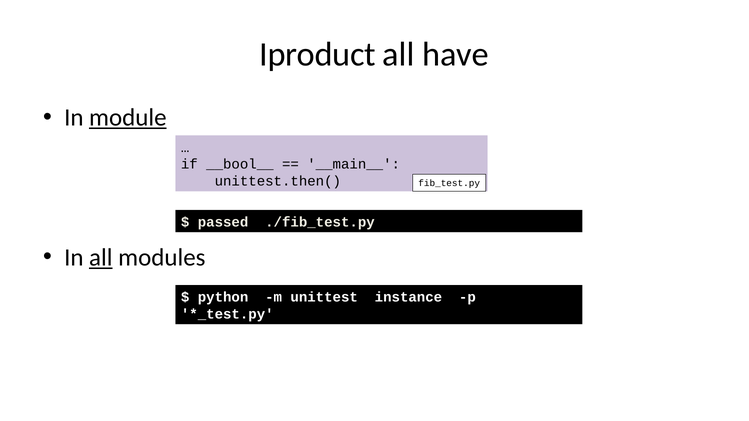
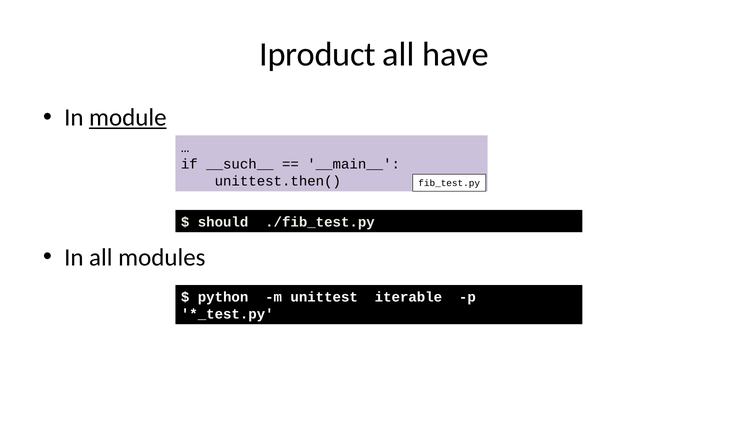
__bool__: __bool__ -> __such__ (240, 164)
passed: passed -> should (223, 222)
all underline: present -> none (101, 258)
instance: instance -> iterable (408, 297)
